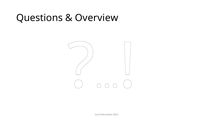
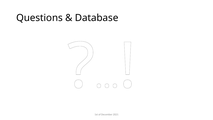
Overview: Overview -> Database (97, 18)
